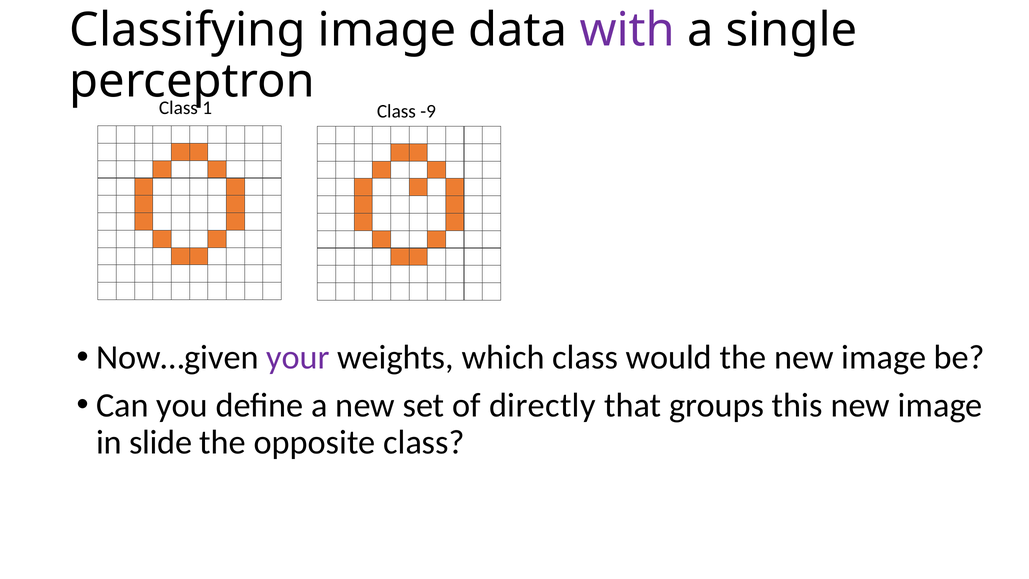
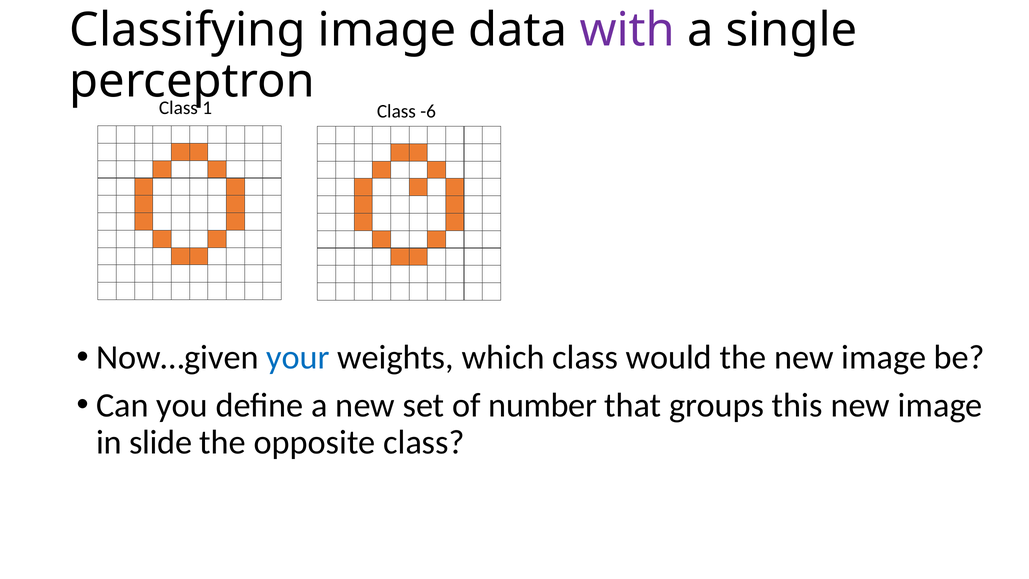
-9: -9 -> -6 (428, 111)
your colour: purple -> blue (298, 357)
directly: directly -> number (543, 405)
